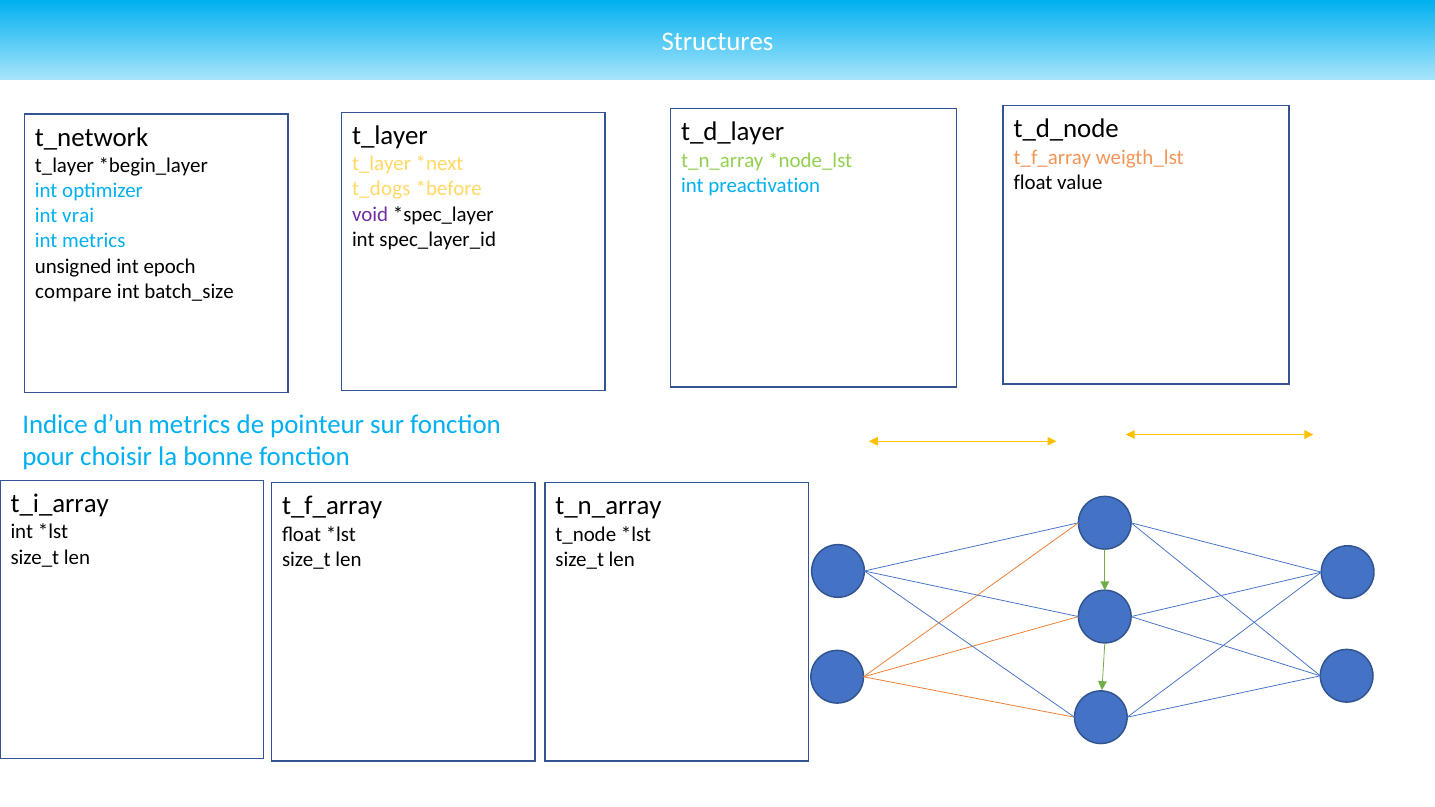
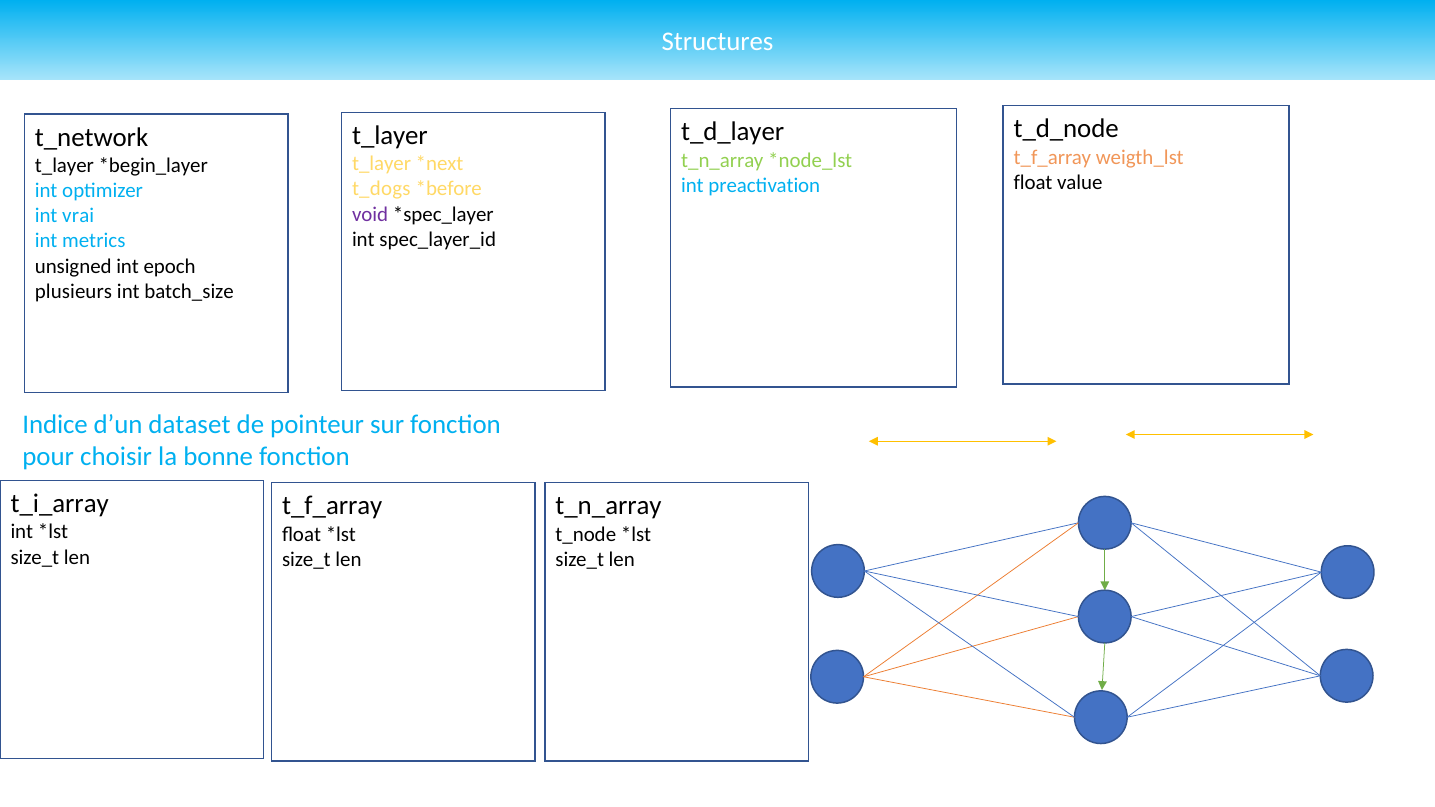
compare: compare -> plusieurs (73, 291)
d’un metrics: metrics -> dataset (189, 425)
